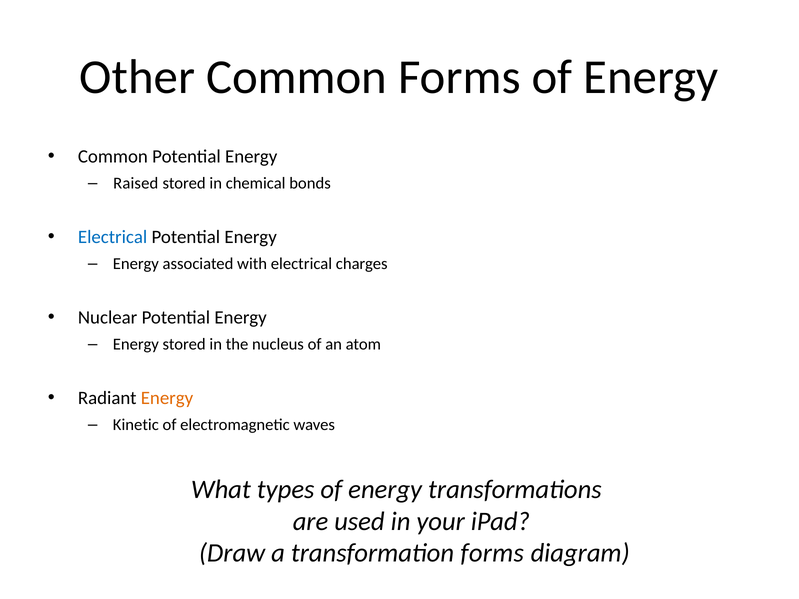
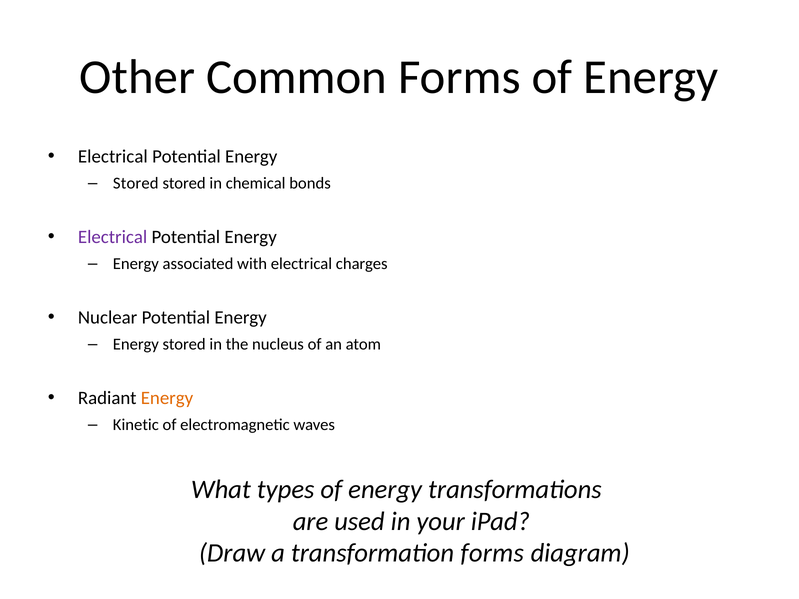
Common: Common -> Electrical (113, 156)
Raised: Raised -> Stored (136, 183)
Electrical colour: blue -> purple (113, 237)
